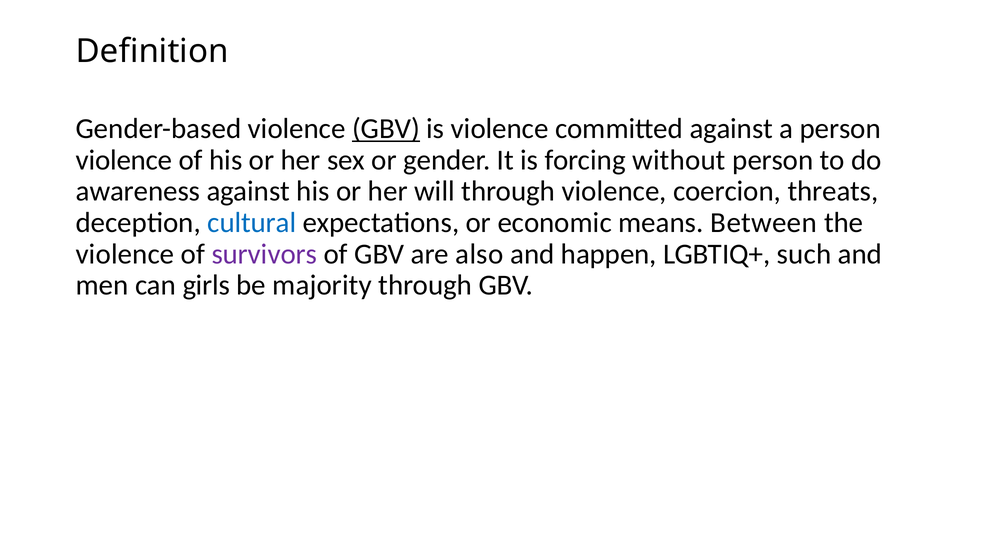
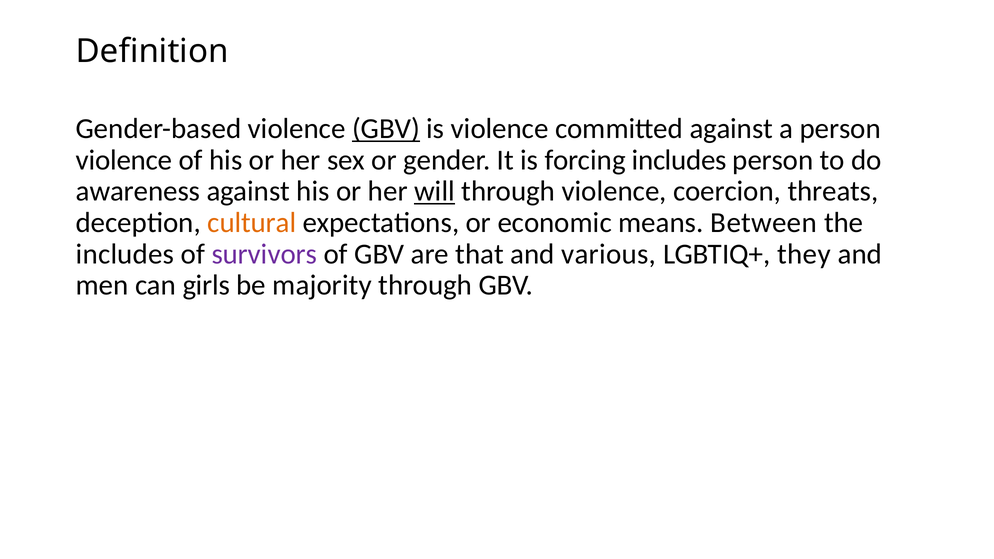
forcing without: without -> includes (679, 160)
will underline: none -> present (434, 191)
cultural colour: blue -> orange (252, 223)
violence: violence -> includes (125, 254)
also: also -> that (480, 254)
happen: happen -> various (609, 254)
such: such -> they (804, 254)
